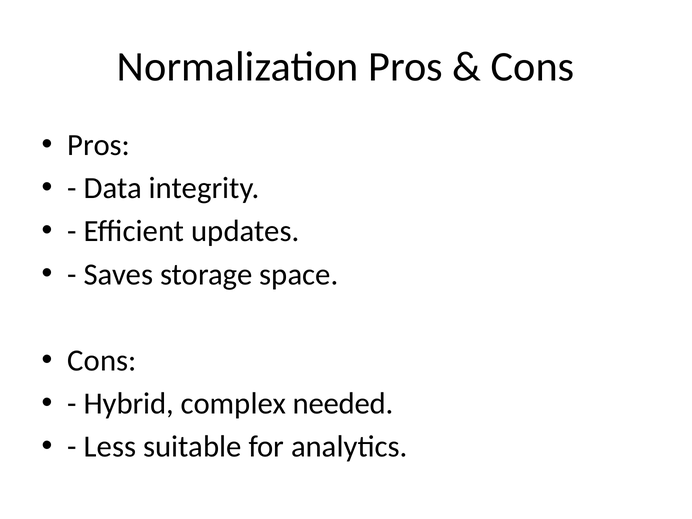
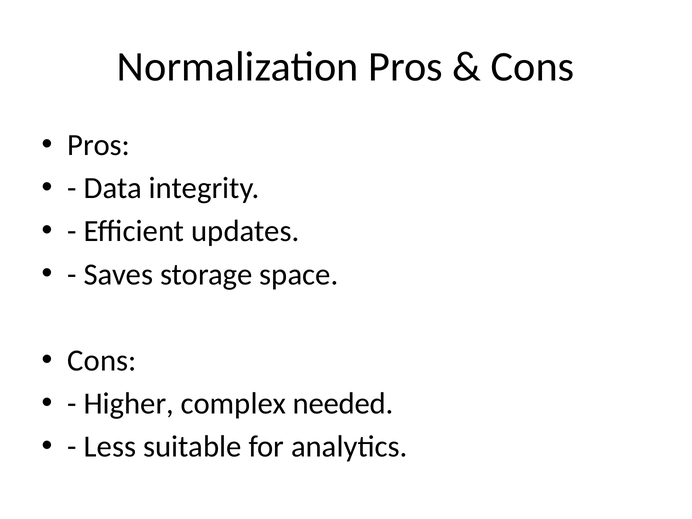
Hybrid: Hybrid -> Higher (129, 404)
